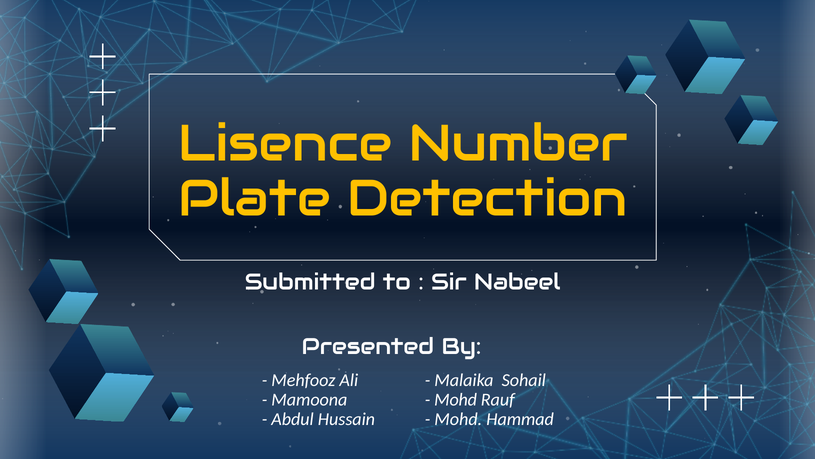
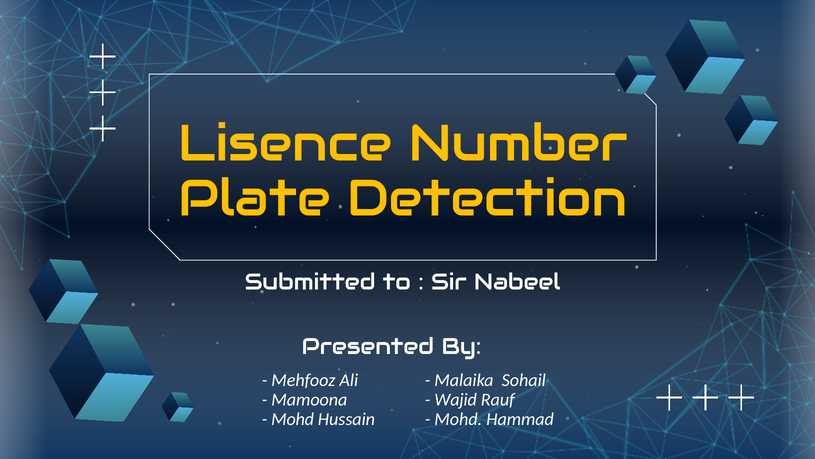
Mohd: Mohd -> Wajid (456, 399)
Abdul: Abdul -> Mohd (293, 419)
